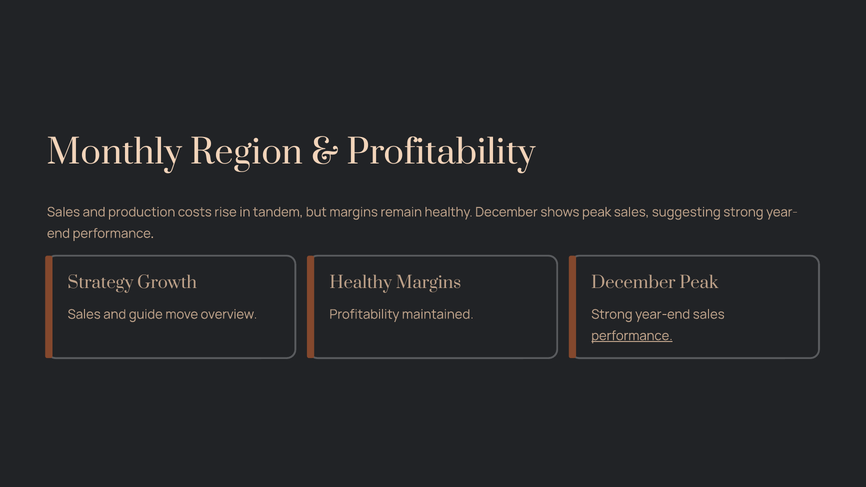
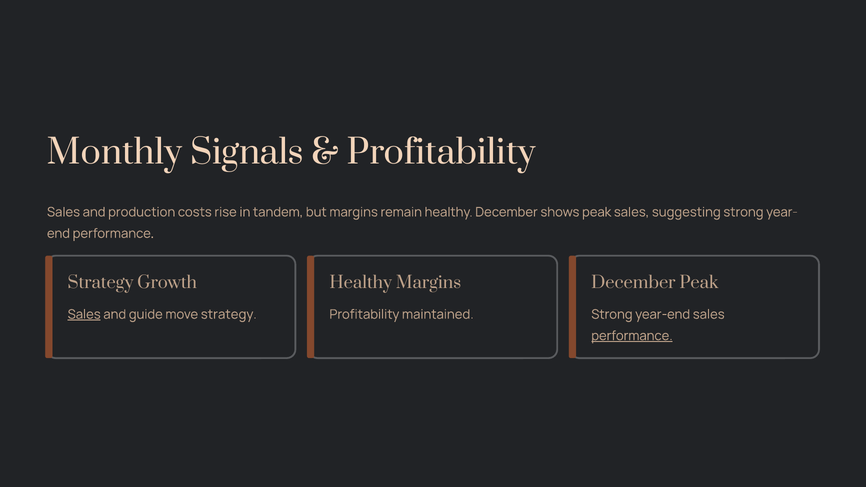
Region: Region -> Signals (247, 153)
Sales underline: none -> present (84, 314)
move overview: overview -> strategy (229, 314)
